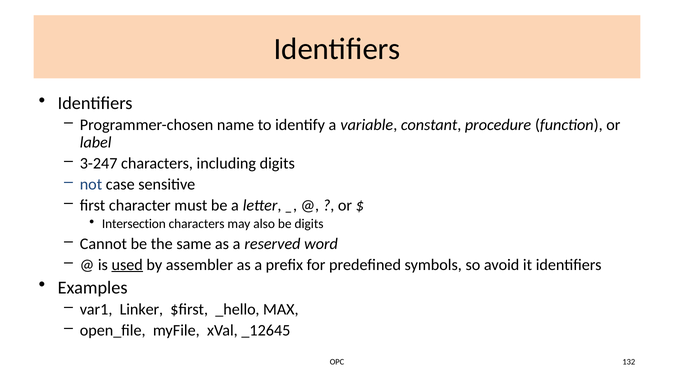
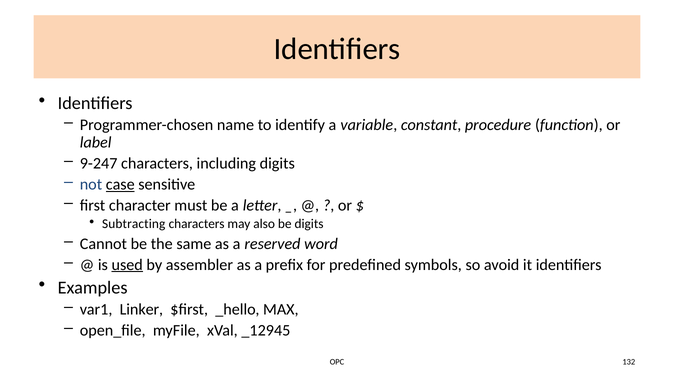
3-247: 3-247 -> 9-247 (99, 163)
case underline: none -> present (120, 184)
Intersection: Intersection -> Subtracting (134, 224)
_12645: _12645 -> _12945 (266, 330)
